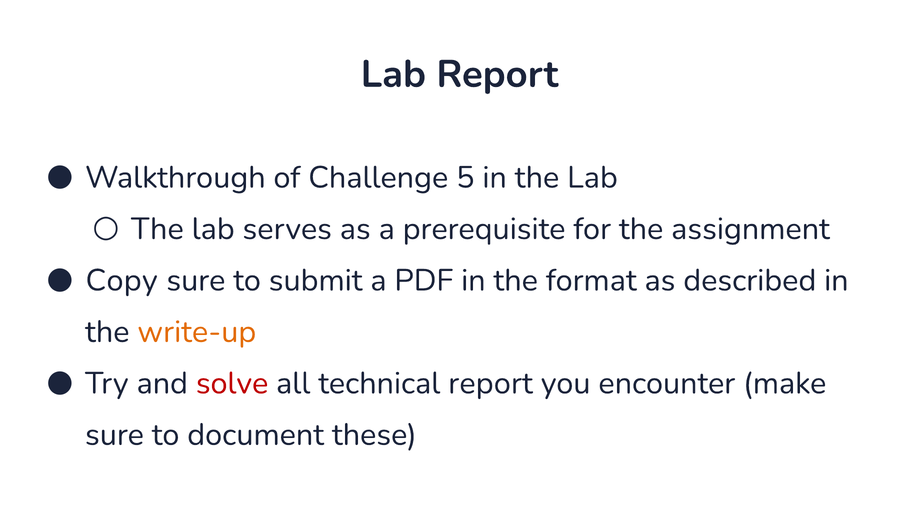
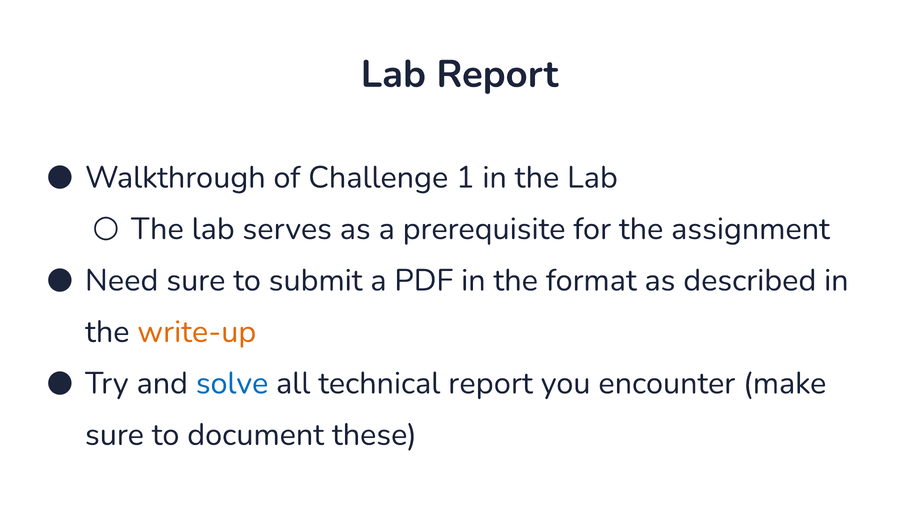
5: 5 -> 1 (465, 177)
Copy: Copy -> Need (122, 280)
solve colour: red -> blue (232, 383)
